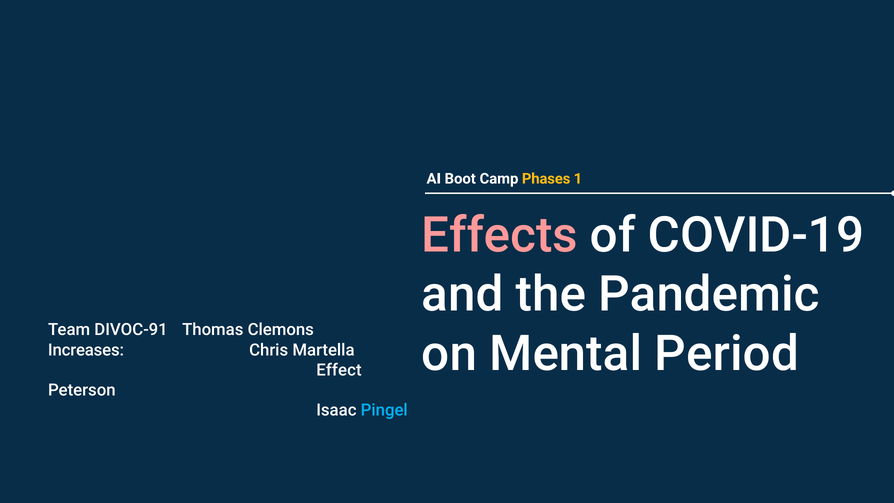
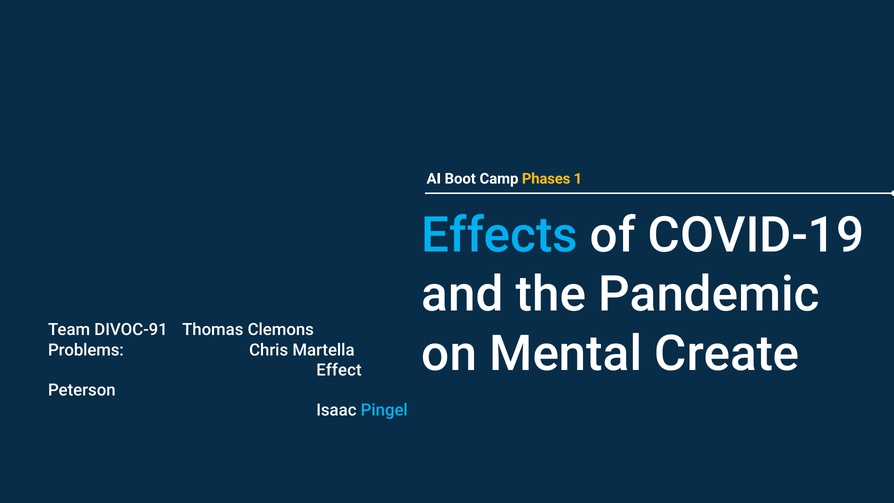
Effects colour: pink -> light blue (500, 235)
Period: Period -> Create (727, 354)
Increases: Increases -> Problems (86, 350)
